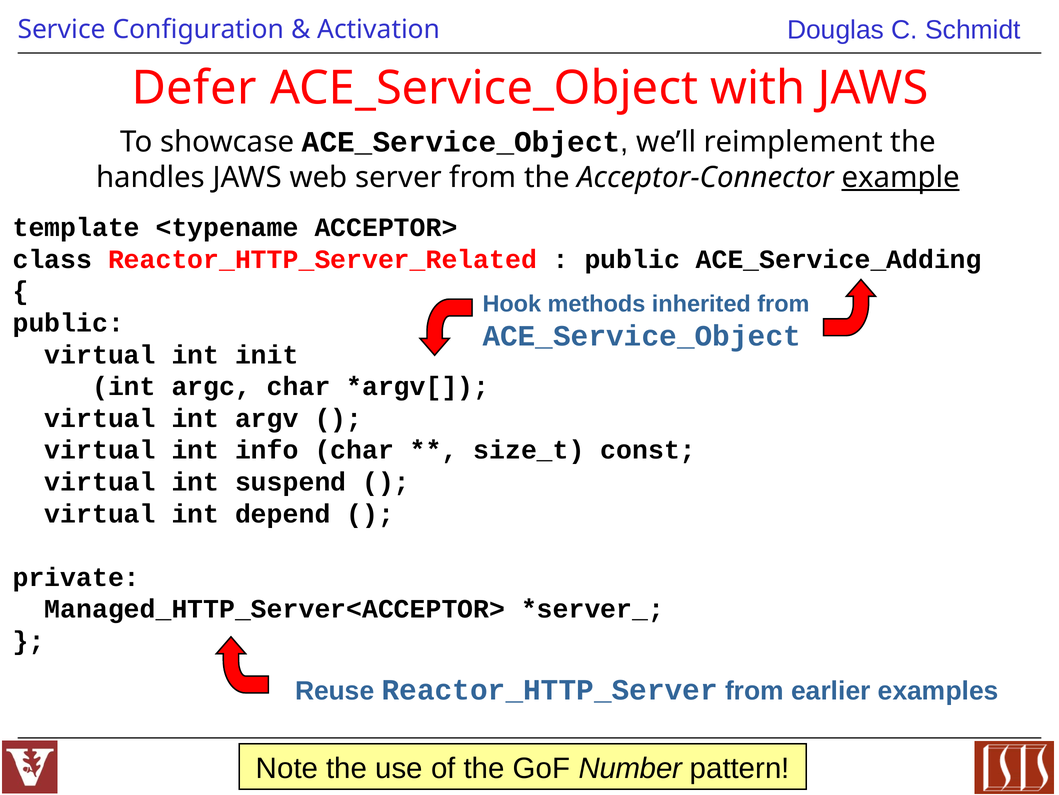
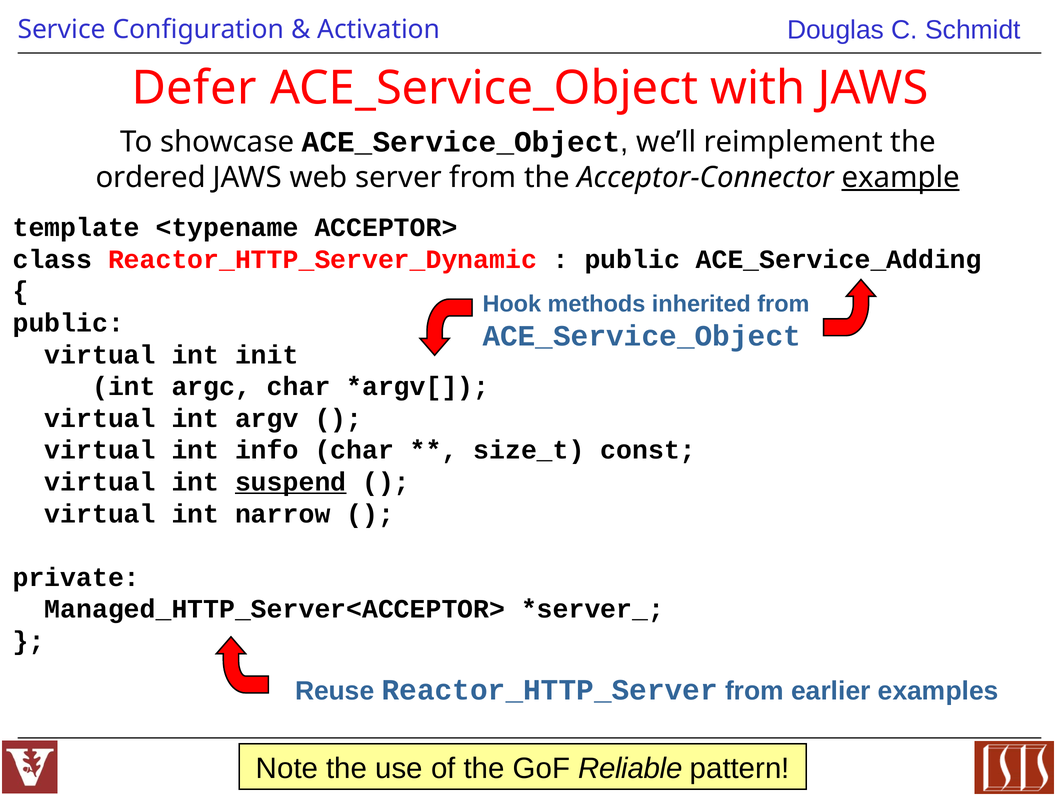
handles: handles -> ordered (151, 177)
Reactor_HTTP_Server_Related: Reactor_HTTP_Server_Related -> Reactor_HTTP_Server_Dynamic (322, 259)
suspend underline: none -> present (291, 482)
depend: depend -> narrow (283, 513)
Number: Number -> Reliable (630, 768)
